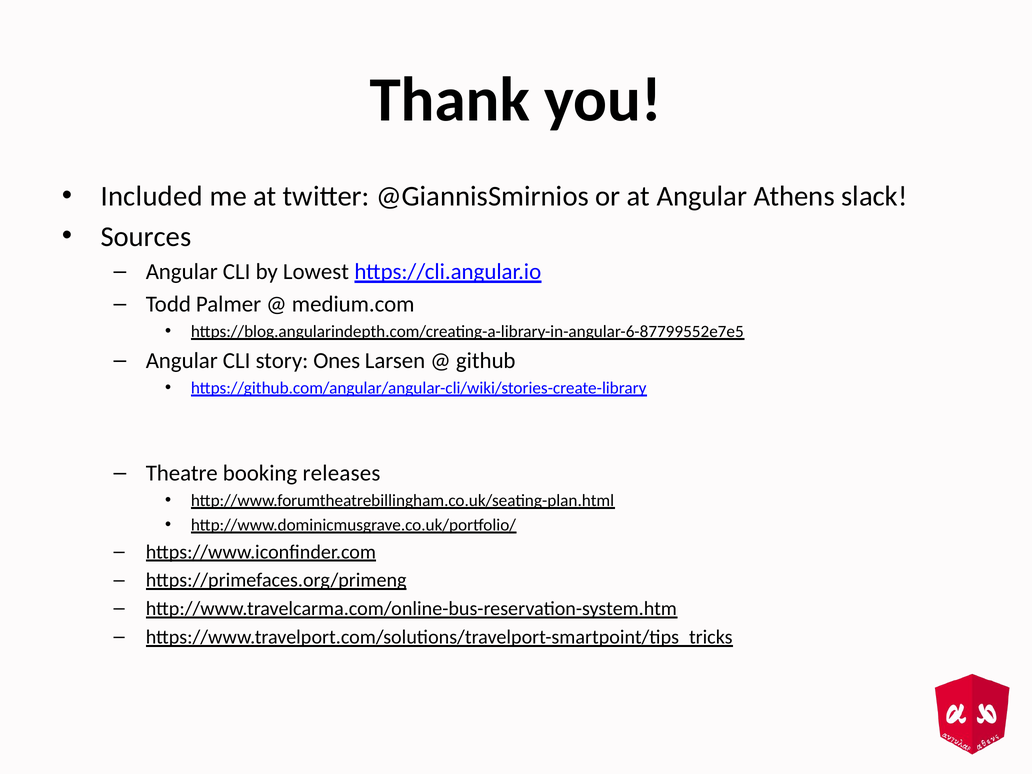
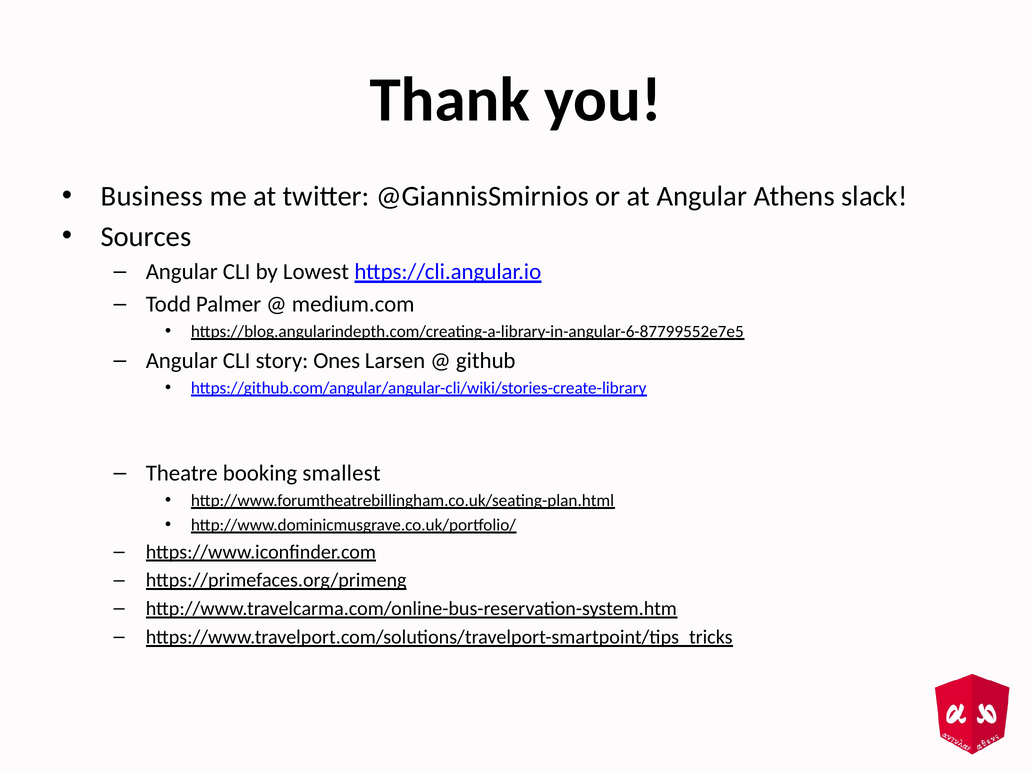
Included: Included -> Business (152, 196)
releases: releases -> smallest (341, 473)
